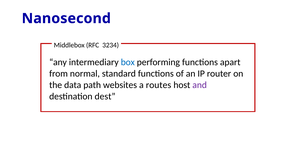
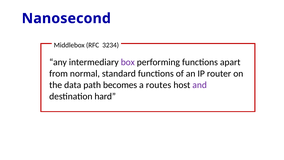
box colour: blue -> purple (128, 62)
websites: websites -> becomes (120, 85)
dest: dest -> hard (105, 96)
